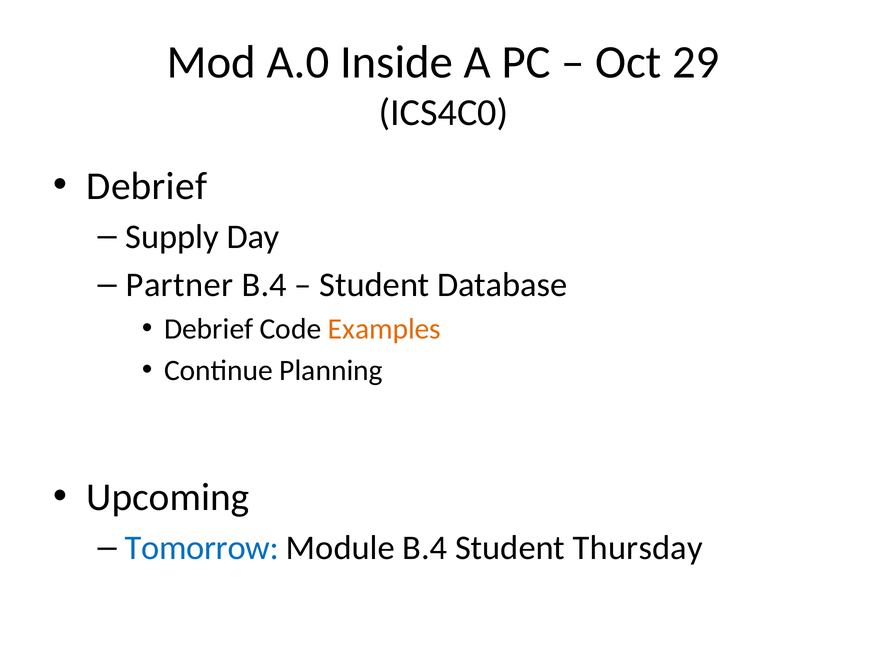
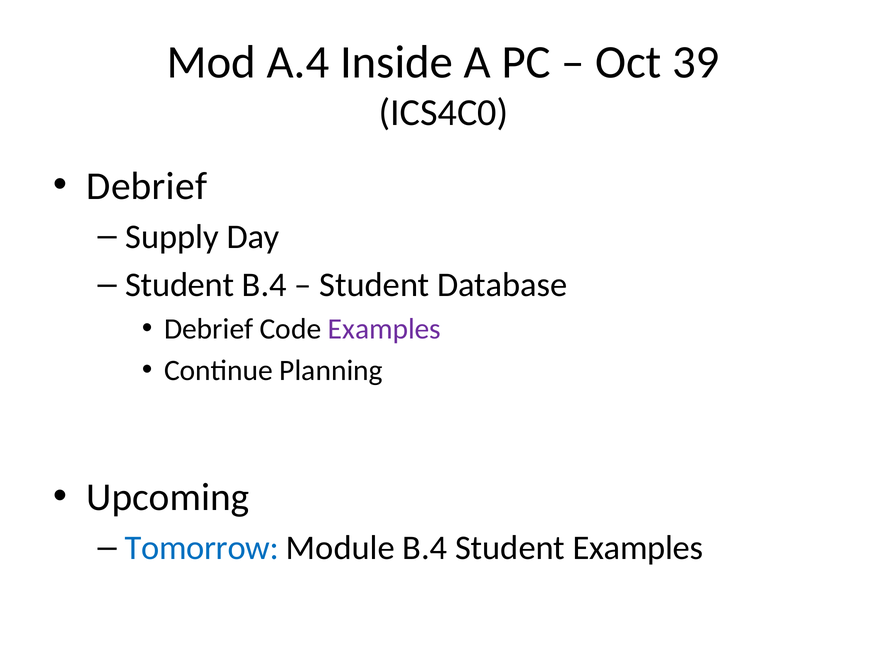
A.0: A.0 -> A.4 (298, 62)
29: 29 -> 39 (696, 62)
Partner: Partner -> Student (180, 285)
Examples colour: orange -> purple (384, 329)
Student Thursday: Thursday -> Examples (638, 548)
